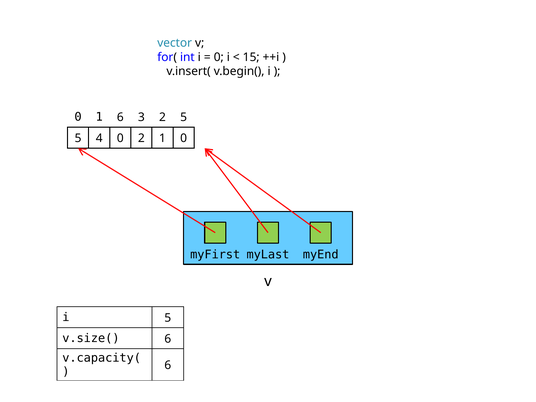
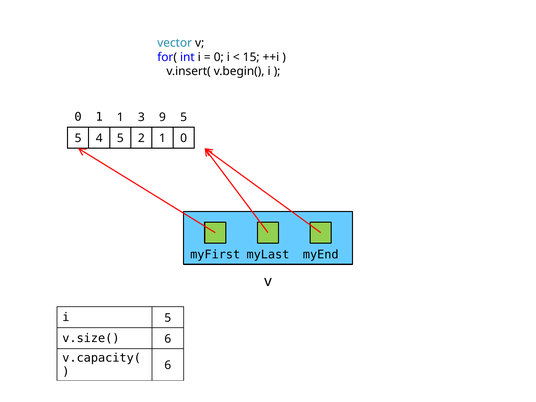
1 6: 6 -> 1 (120, 117)
3 2: 2 -> 9 (162, 117)
4 0: 0 -> 5 (120, 138)
